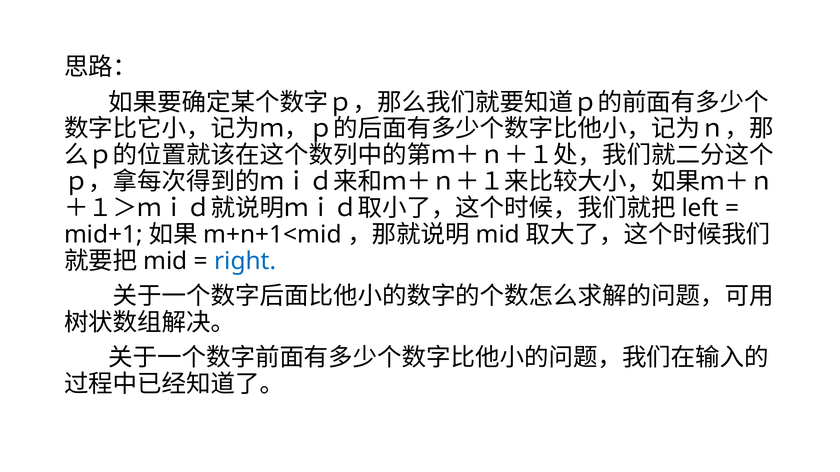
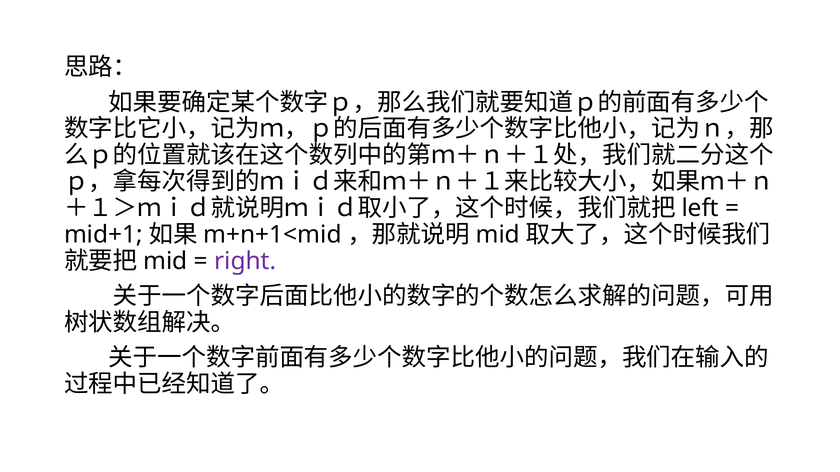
right colour: blue -> purple (245, 261)
